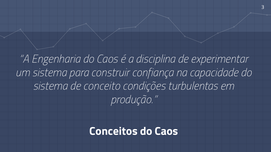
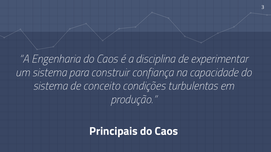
Conceitos: Conceitos -> Principais (113, 131)
